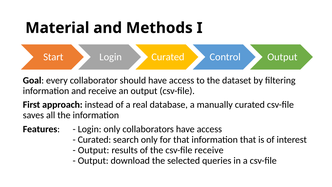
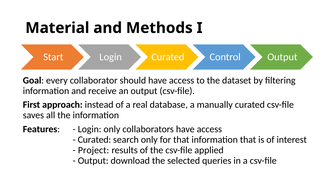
Output: Output -> Project (94, 150)
csv-file receive: receive -> applied (209, 150)
